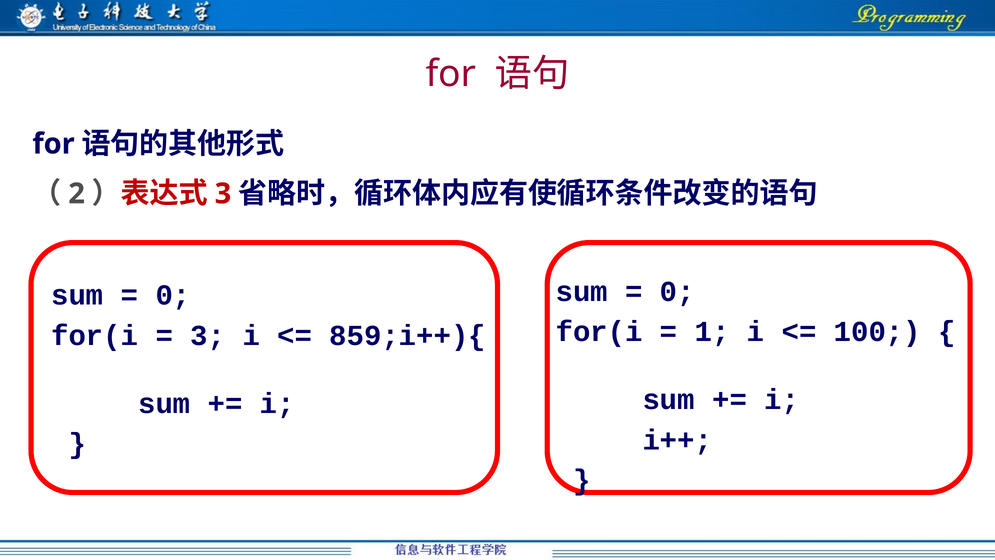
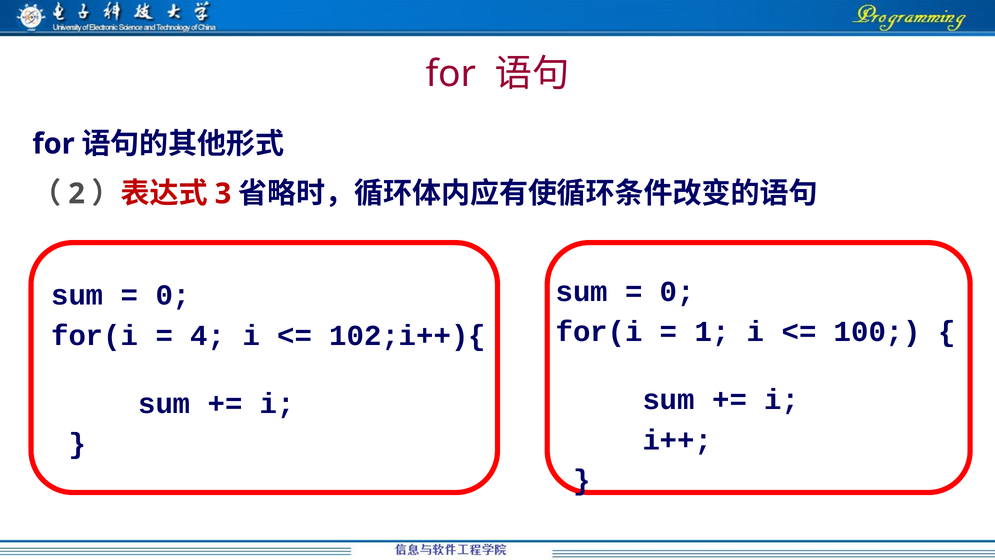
3: 3 -> 4 (208, 335)
859;i++){: 859;i++){ -> 102;i++){ (408, 335)
